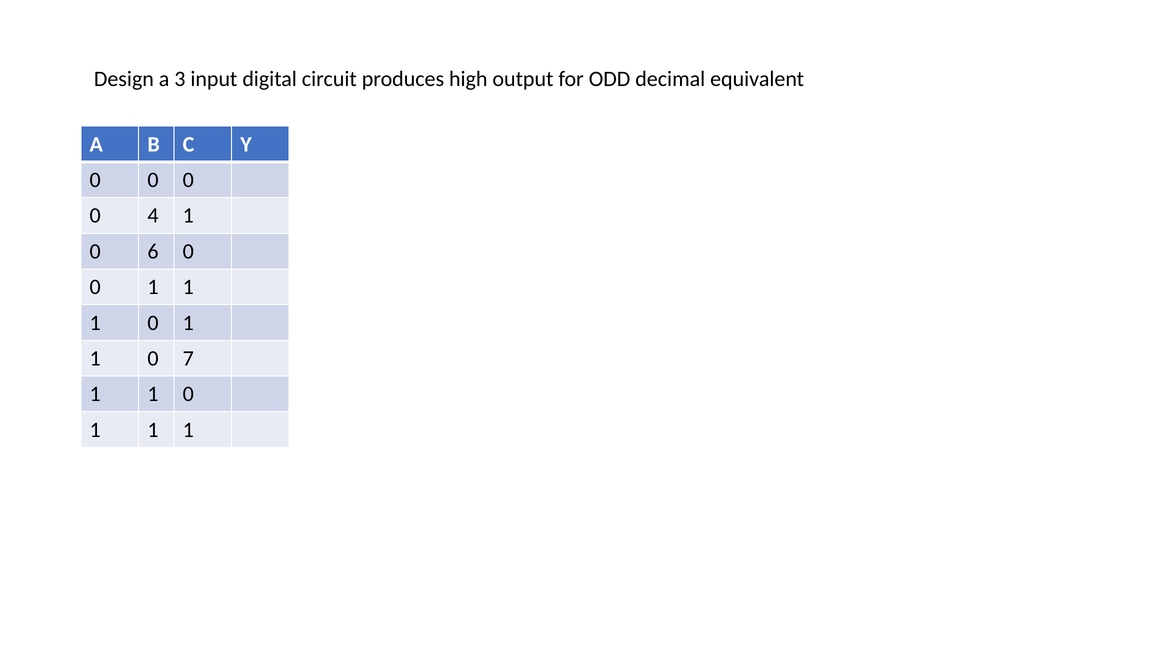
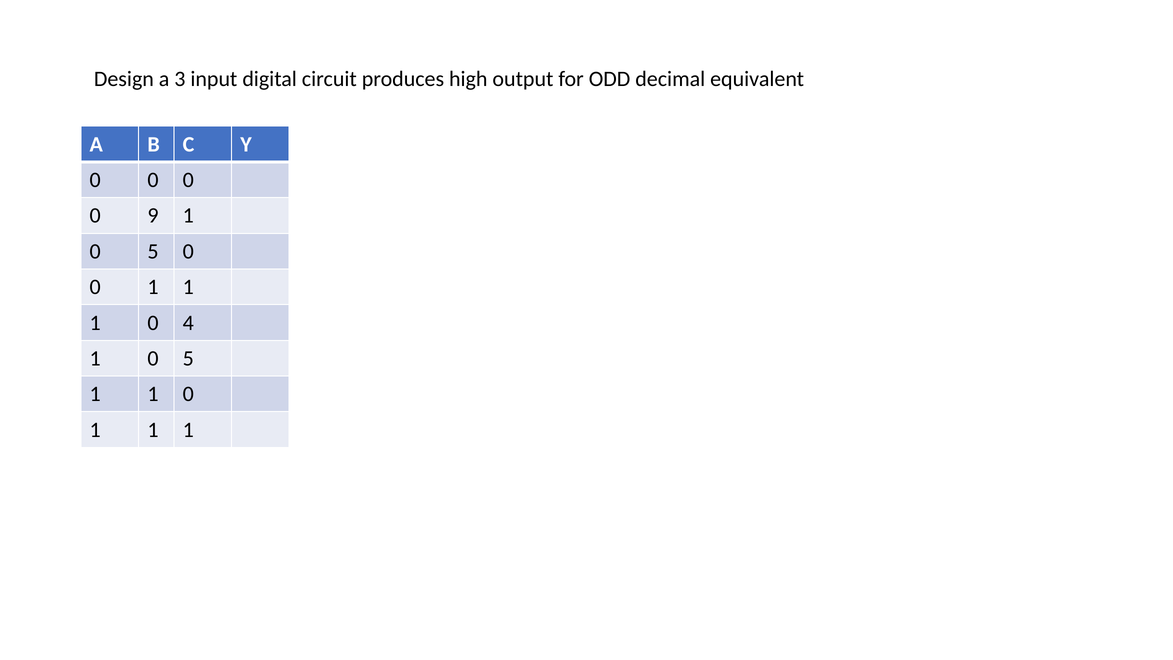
4: 4 -> 9 (153, 216)
6: 6 -> 5 (153, 251)
1: 1 -> 4 (188, 323)
7: 7 -> 5 (188, 358)
